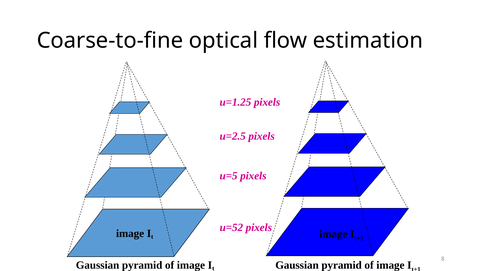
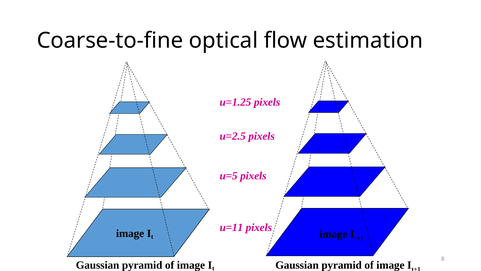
u=52: u=52 -> u=11 (231, 227)
